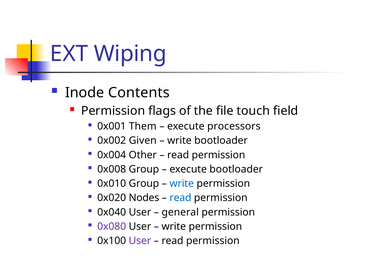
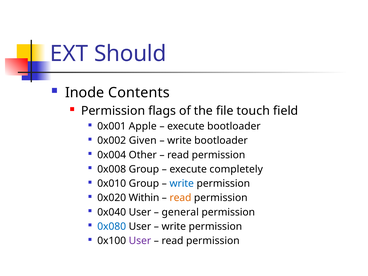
Wiping: Wiping -> Should (130, 54)
Them: Them -> Apple (143, 126)
execute processors: processors -> bootloader (234, 126)
execute bootloader: bootloader -> completely (236, 169)
Nodes: Nodes -> Within (144, 198)
read colour: blue -> orange (180, 198)
0x080 colour: purple -> blue (112, 226)
